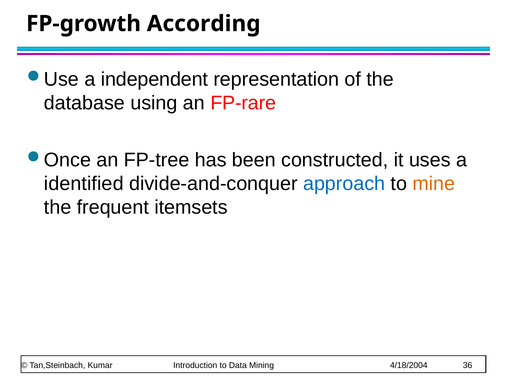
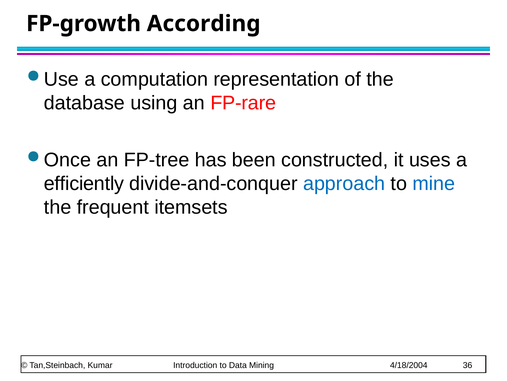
independent: independent -> computation (154, 79)
identified: identified -> efficiently (84, 183)
mine colour: orange -> blue (434, 183)
